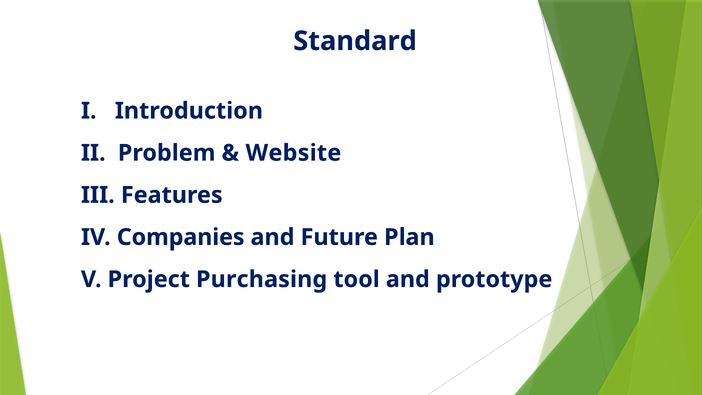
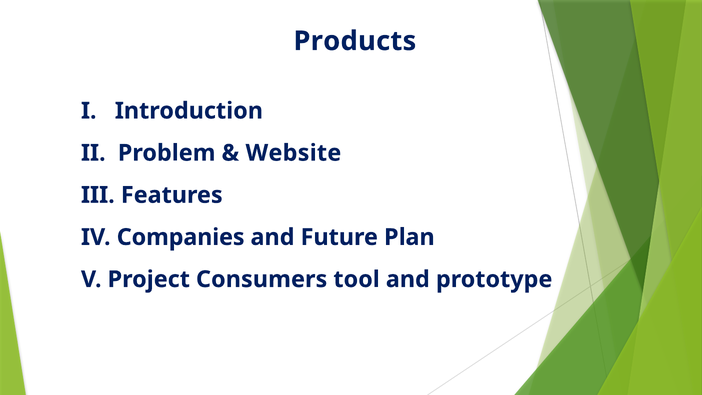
Standard: Standard -> Products (355, 41)
Purchasing: Purchasing -> Consumers (262, 279)
